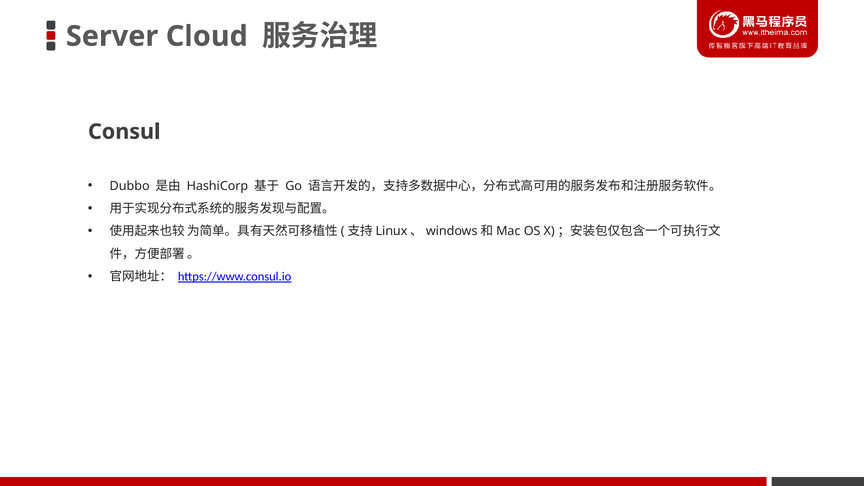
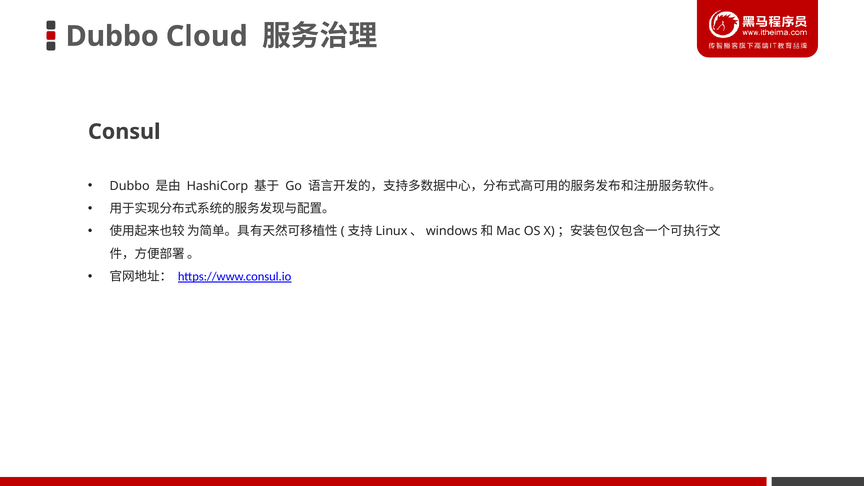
Server: Server -> Dubbo (112, 36)
